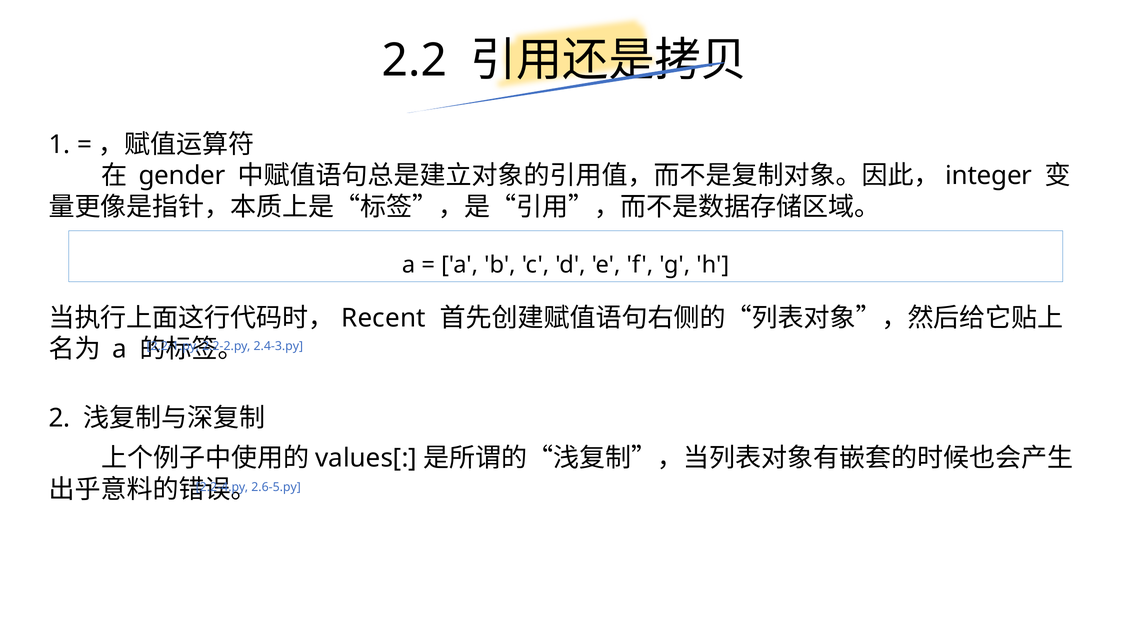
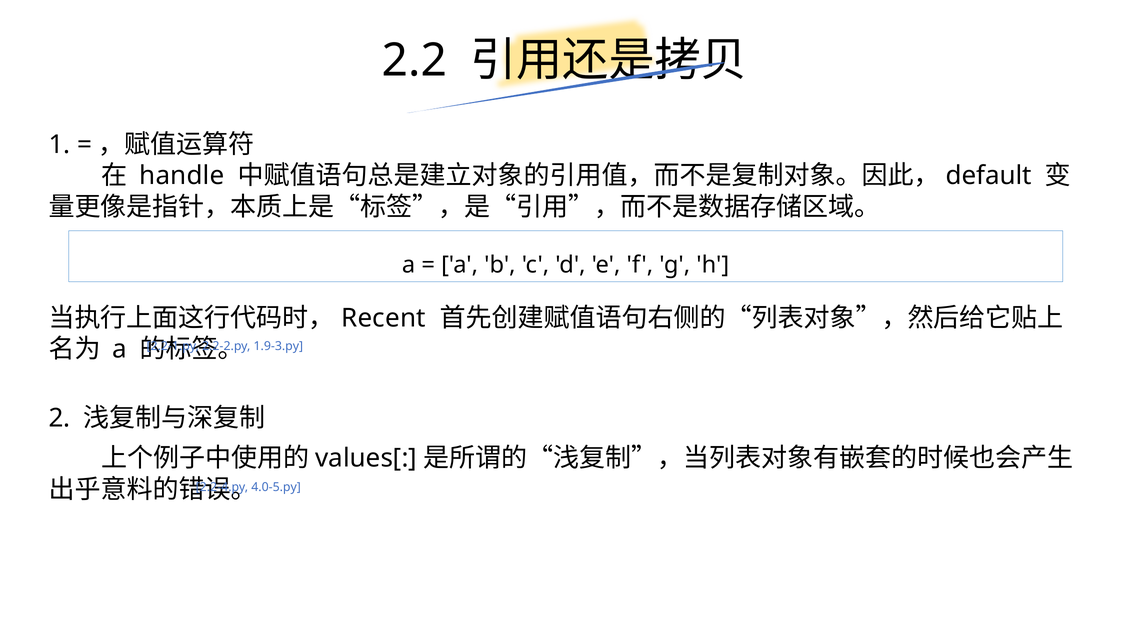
gender: gender -> handle (182, 176)
integer: integer -> default (989, 176)
2.4-3.py: 2.4-3.py -> 1.9-3.py (278, 346)
2.6-5.py: 2.6-5.py -> 4.0-5.py (276, 487)
